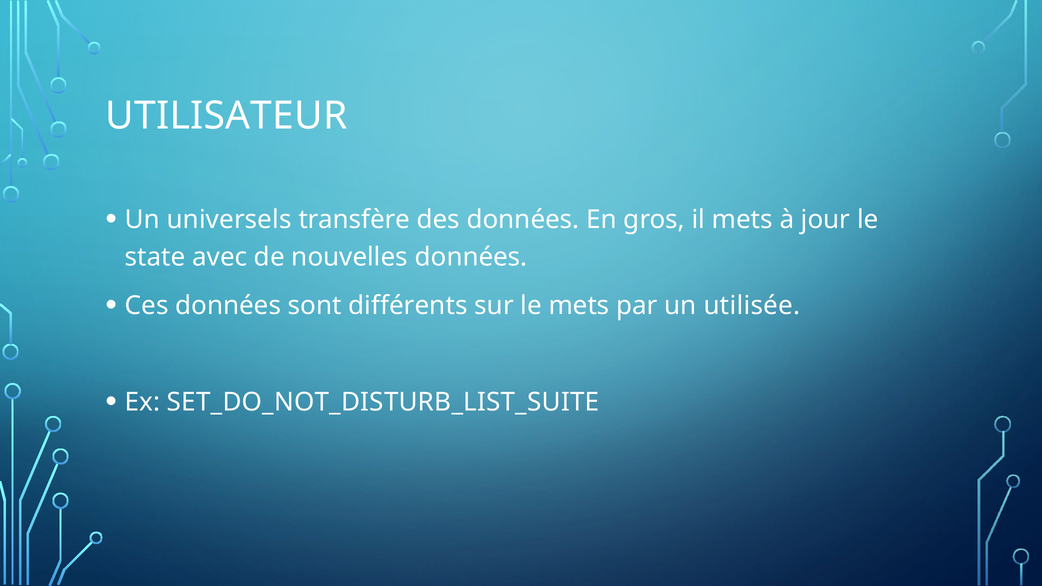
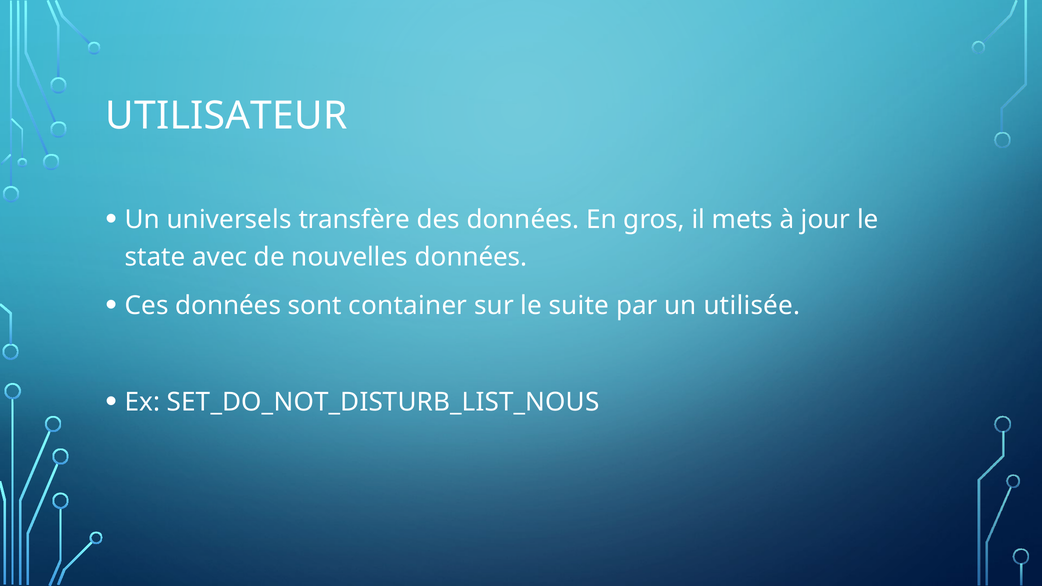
différents: différents -> container (408, 306)
le mets: mets -> suite (579, 306)
SET_DO_NOT_DISTURB_LIST_SUITE: SET_DO_NOT_DISTURB_LIST_SUITE -> SET_DO_NOT_DISTURB_LIST_NOUS (383, 402)
